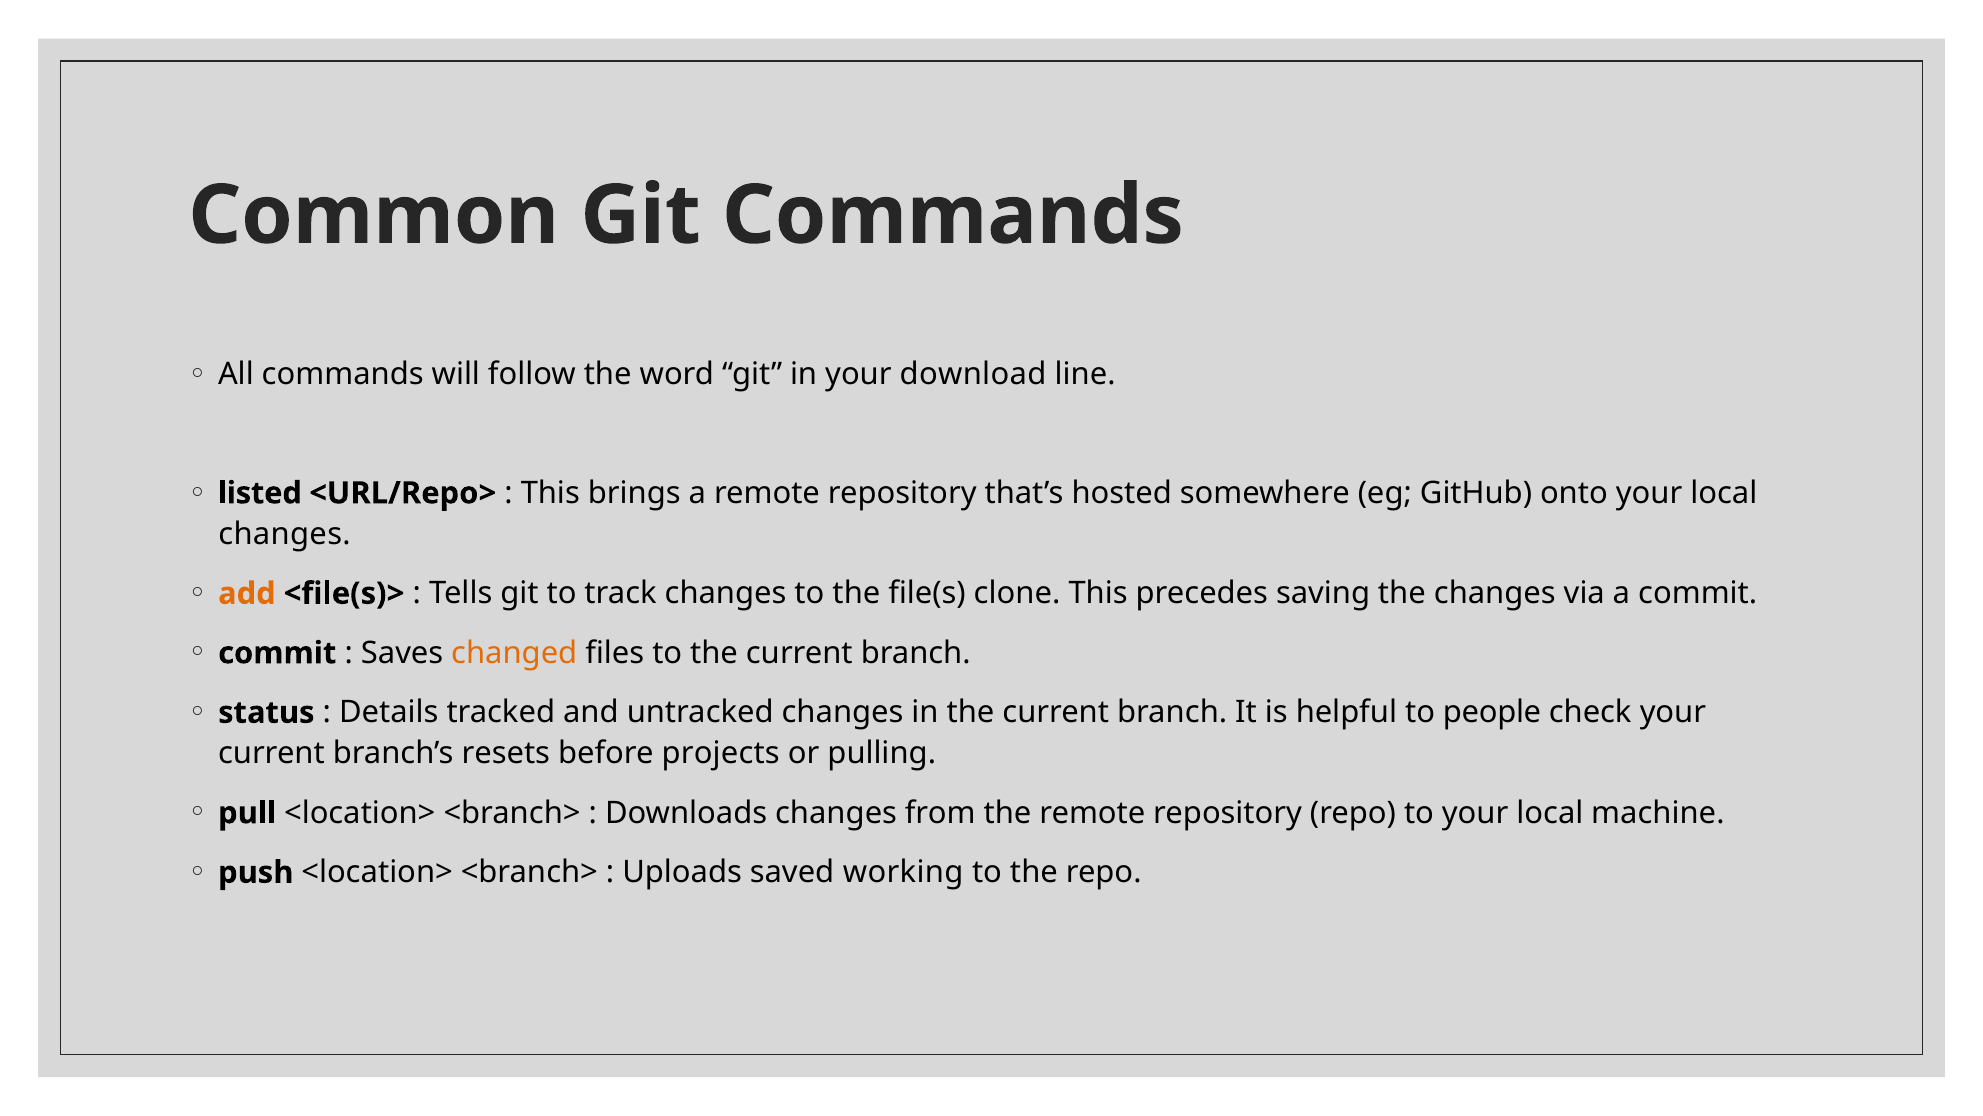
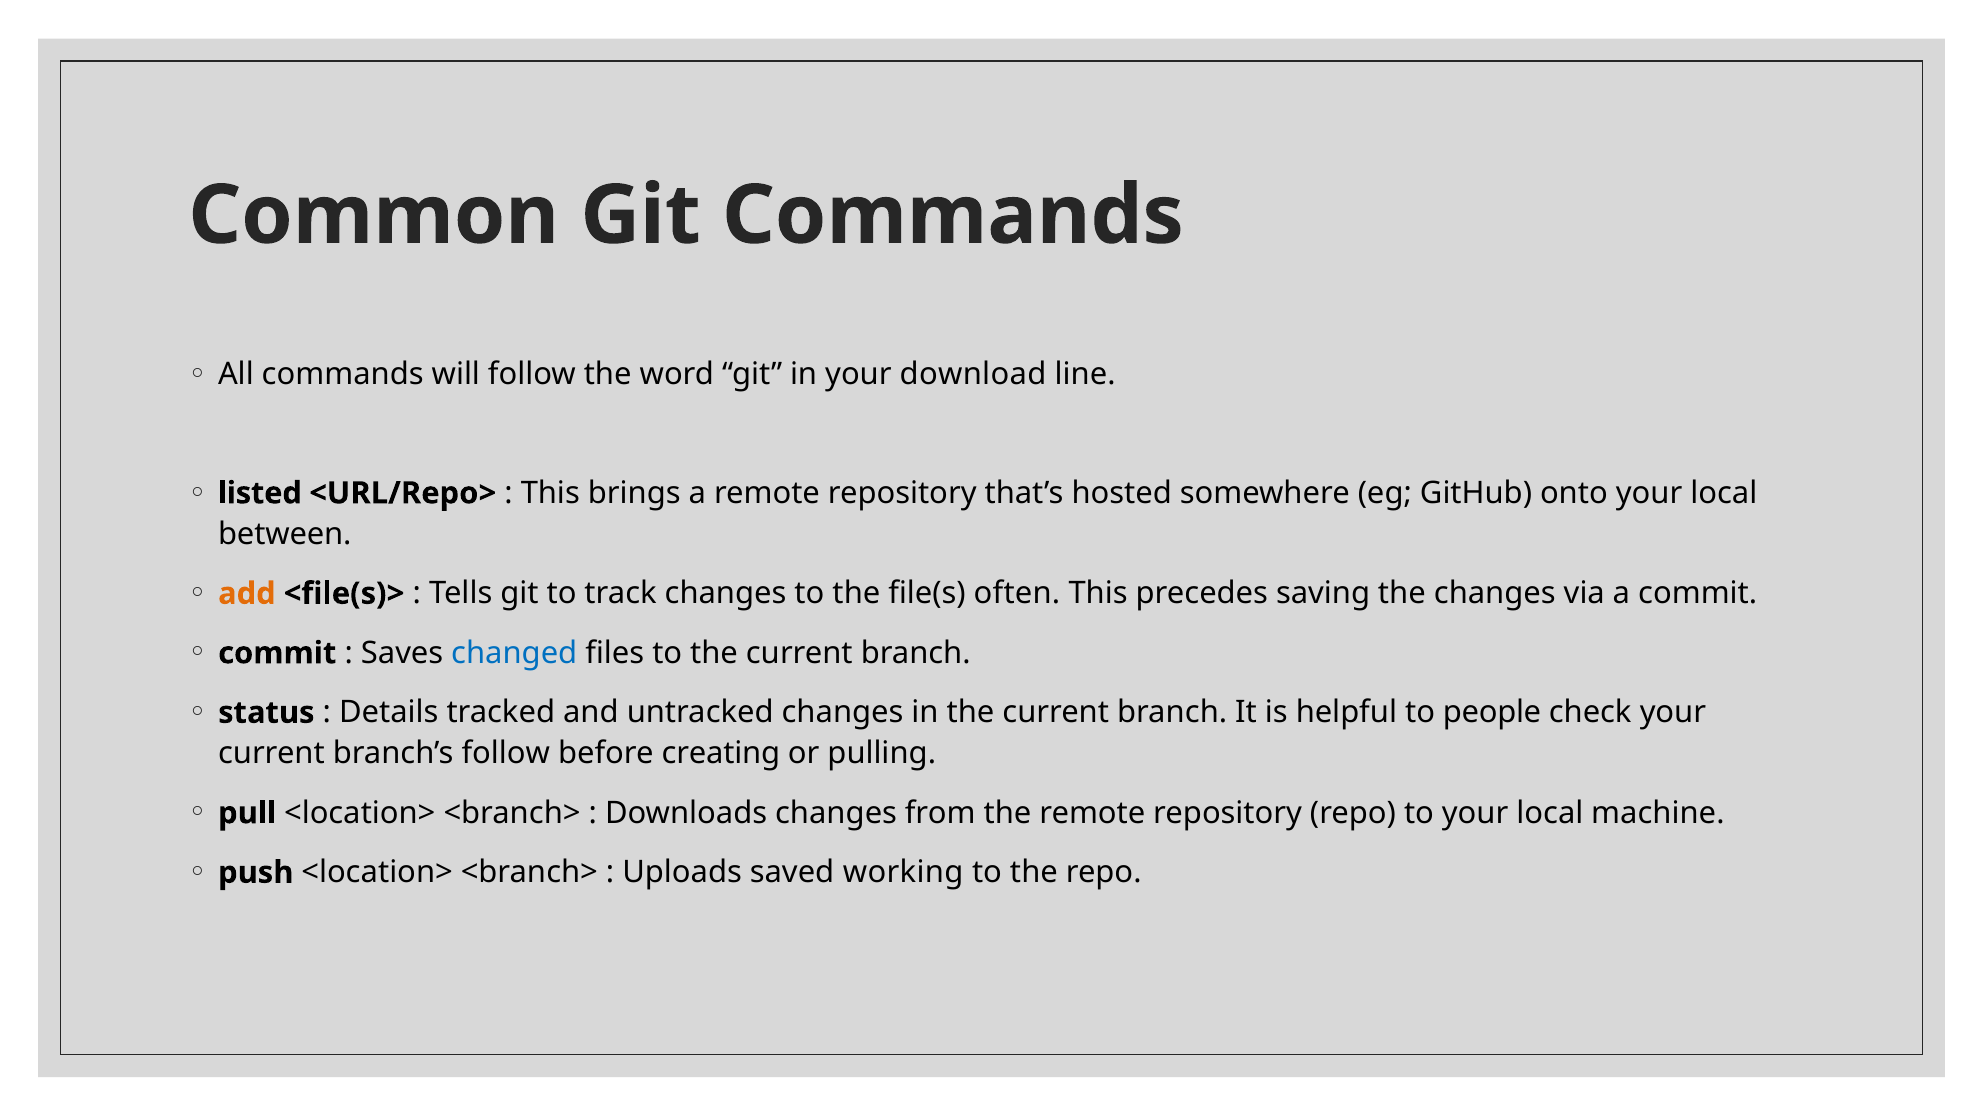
changes: changes -> between (285, 534)
clone: clone -> often (1017, 593)
changed colour: orange -> blue (514, 653)
branch’s resets: resets -> follow (506, 753)
projects: projects -> creating (721, 753)
